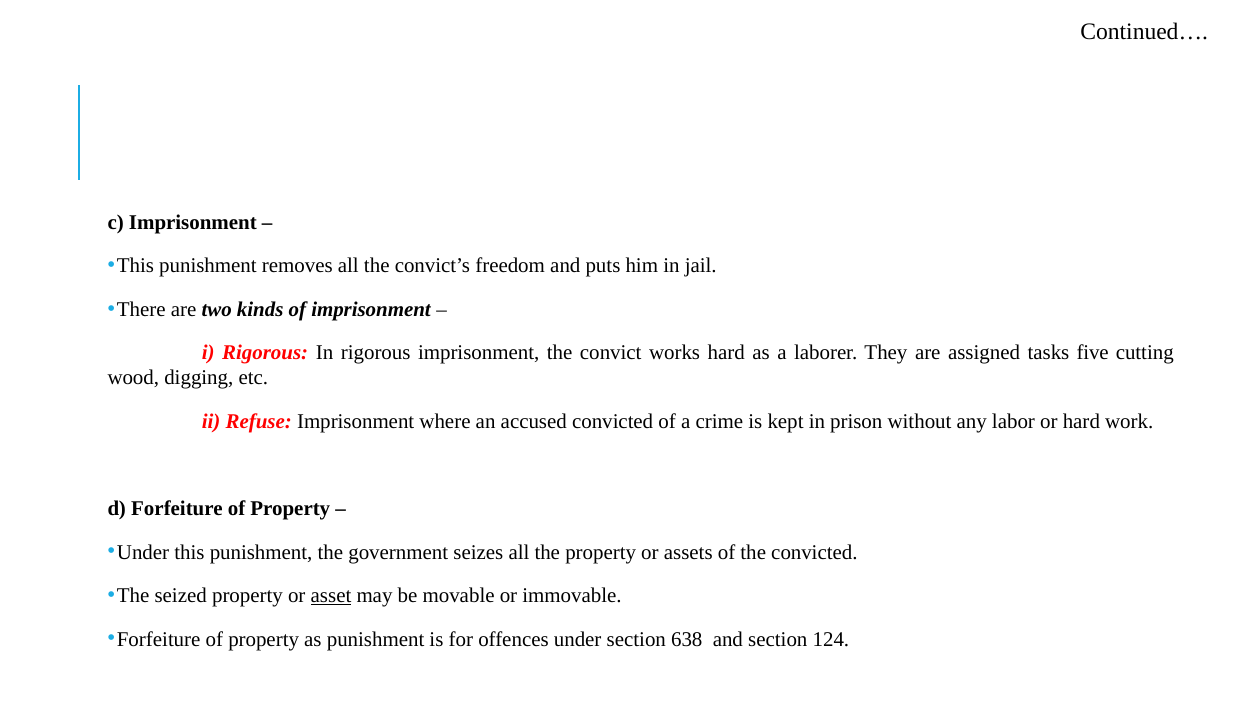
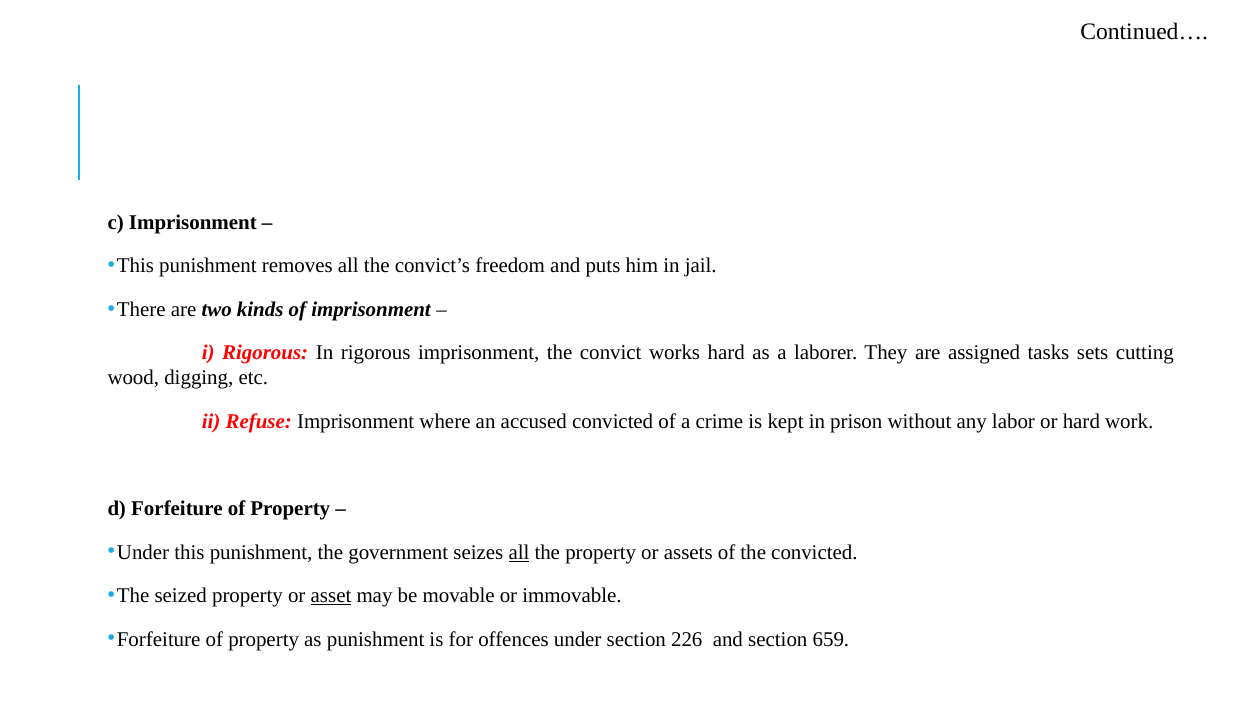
five: five -> sets (1093, 353)
all underline: none -> present (519, 552)
638: 638 -> 226 (687, 639)
124: 124 -> 659 (831, 639)
